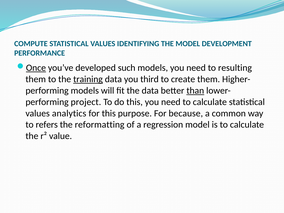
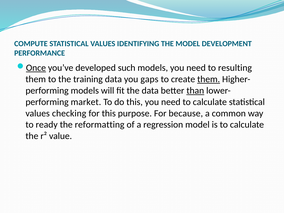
training underline: present -> none (88, 79)
third: third -> gaps (149, 79)
them underline: none -> present (209, 79)
project: project -> market (86, 102)
analytics: analytics -> checking (69, 113)
refers: refers -> ready (47, 125)
